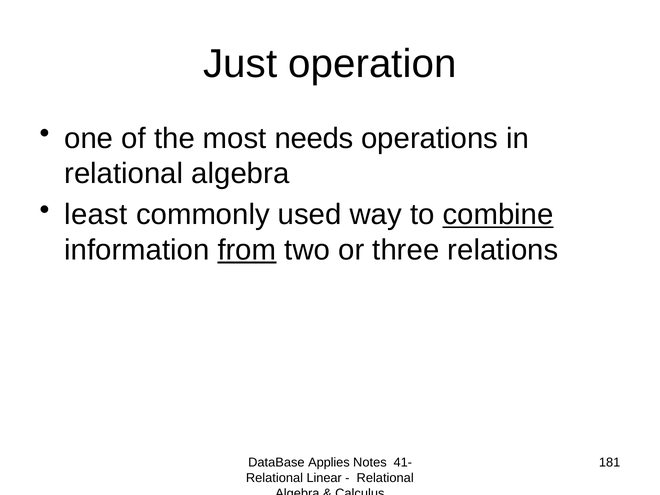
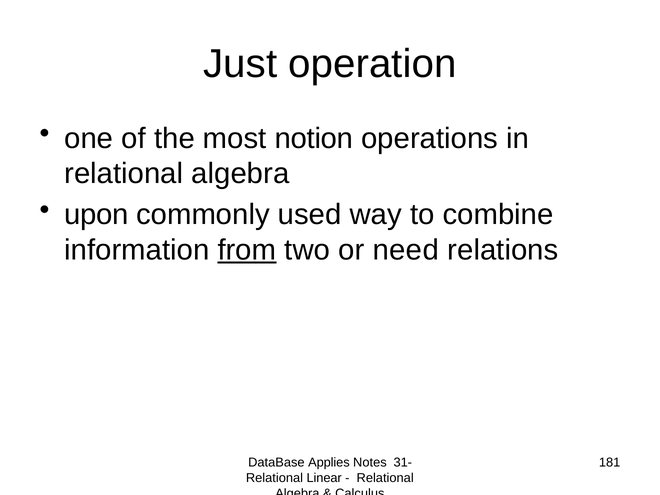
needs: needs -> notion (314, 138)
least: least -> upon (96, 215)
combine underline: present -> none (498, 215)
three: three -> need (406, 250)
41-: 41- -> 31- (403, 463)
